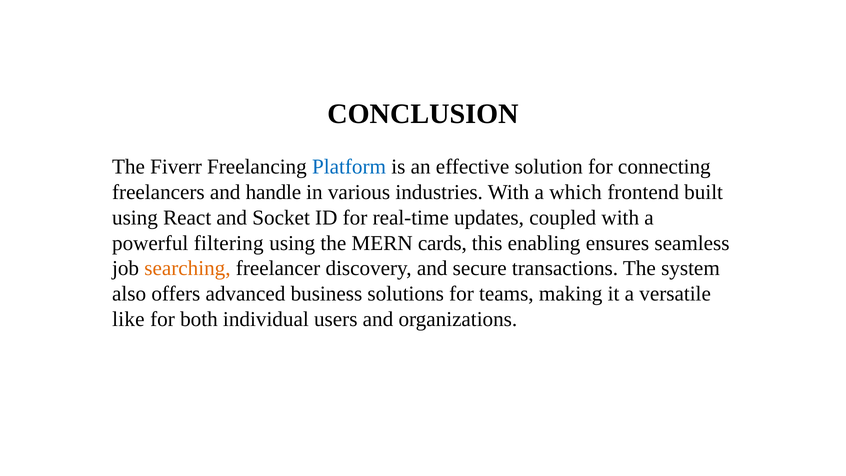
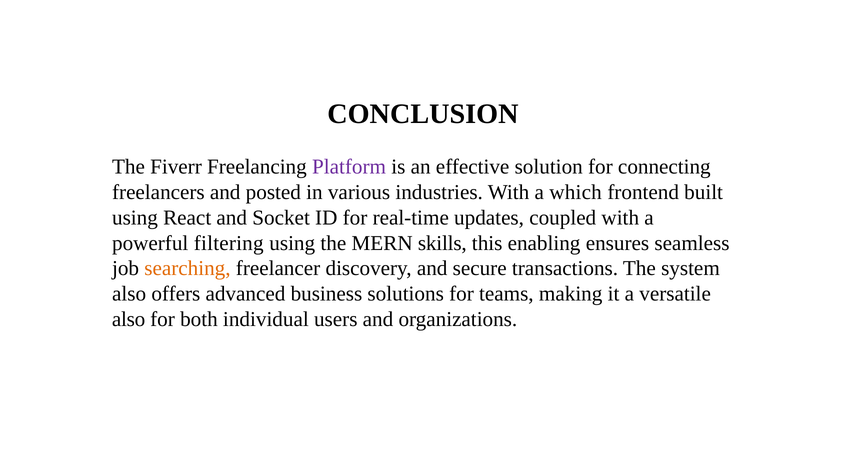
Platform colour: blue -> purple (349, 167)
handle: handle -> posted (273, 192)
cards: cards -> skills (442, 243)
like: like -> also (129, 319)
